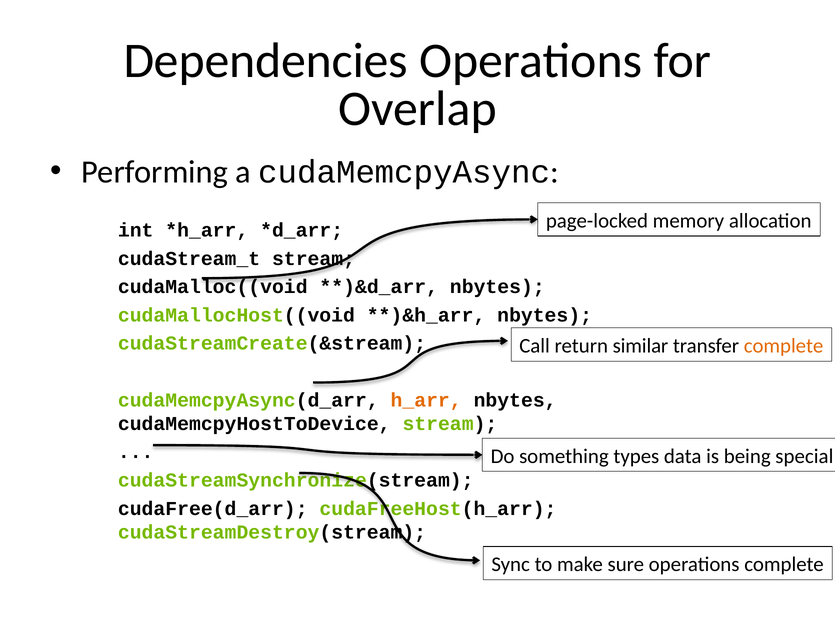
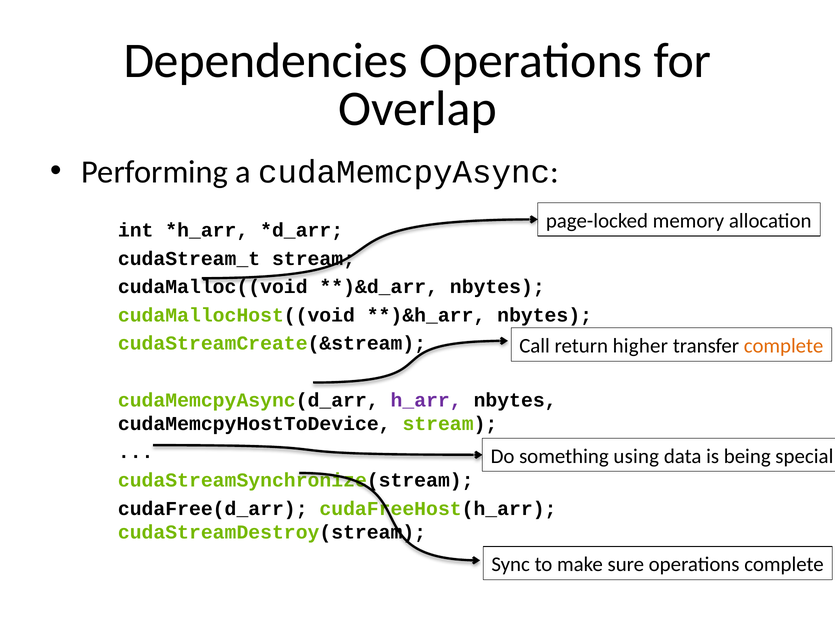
similar: similar -> higher (640, 346)
h_arr colour: orange -> purple (426, 400)
types: types -> using (636, 456)
